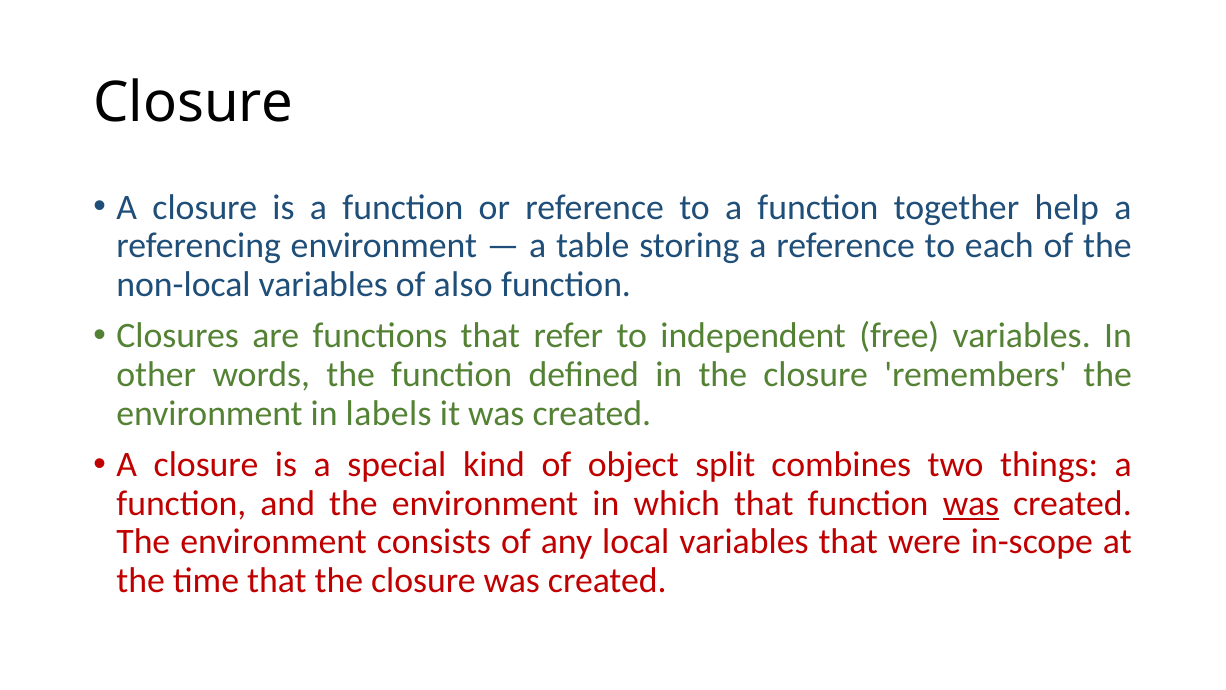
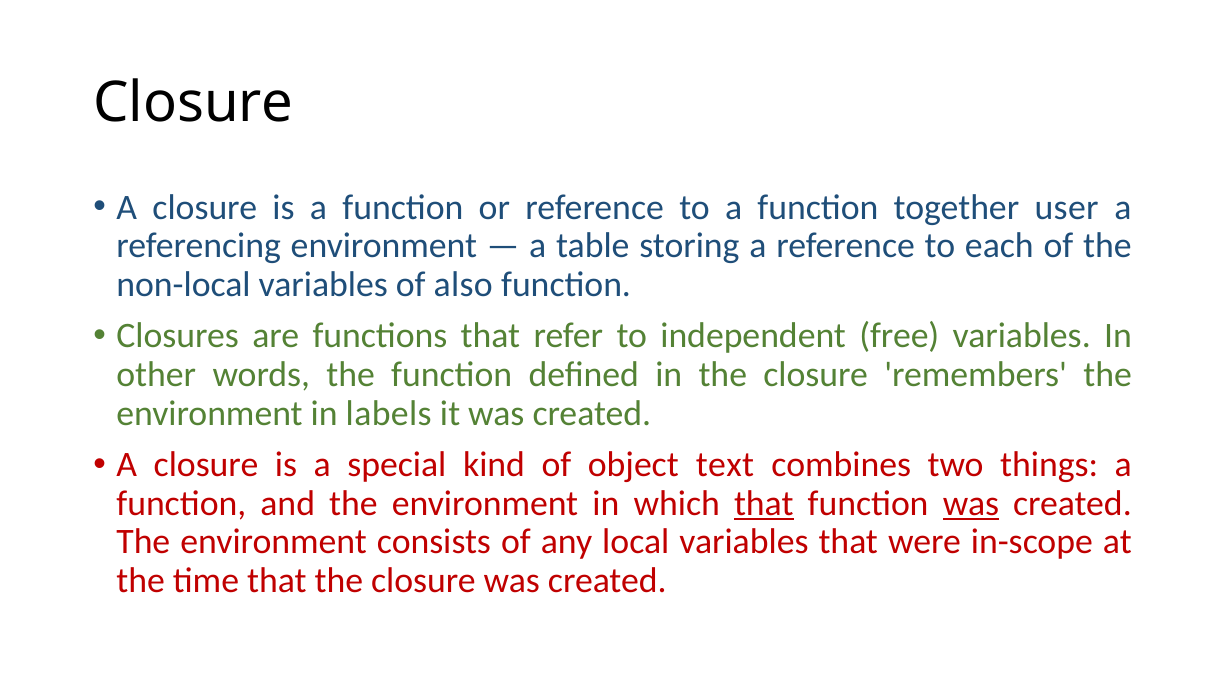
help: help -> user (1067, 207)
split: split -> text (725, 465)
that underline: none -> present (764, 503)
